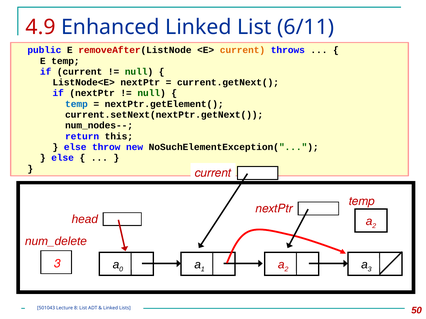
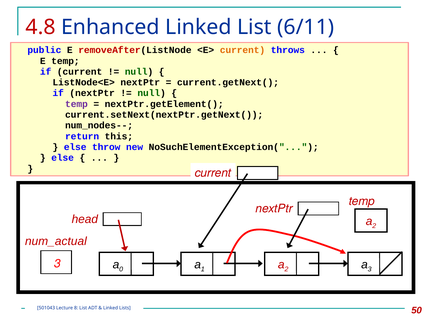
4.9: 4.9 -> 4.8 (41, 27)
temp colour: blue -> purple (76, 104)
num_delete: num_delete -> num_actual (56, 242)
